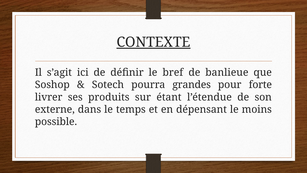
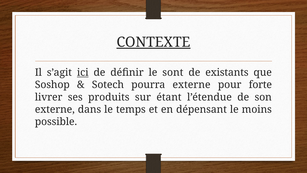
ici underline: none -> present (83, 72)
bref: bref -> sont (173, 72)
banlieue: banlieue -> existants (227, 72)
pourra grandes: grandes -> externe (192, 85)
